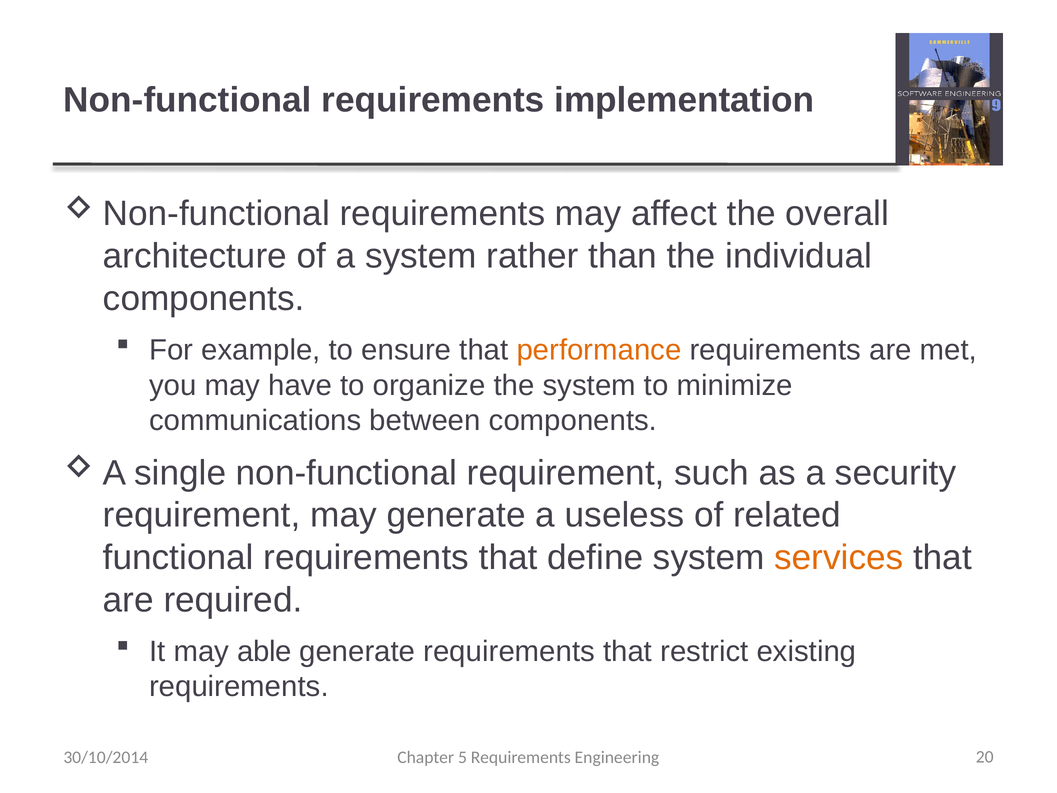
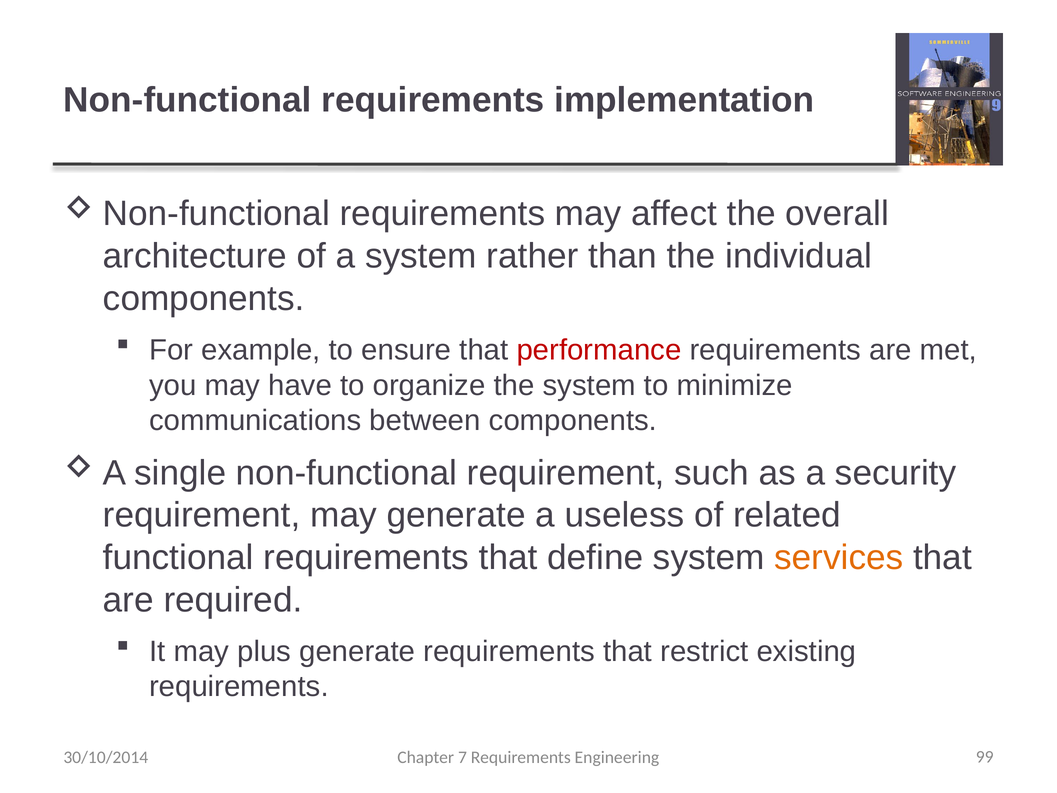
performance colour: orange -> red (599, 350)
able: able -> plus (264, 651)
5: 5 -> 7 (462, 757)
20: 20 -> 99 (985, 757)
